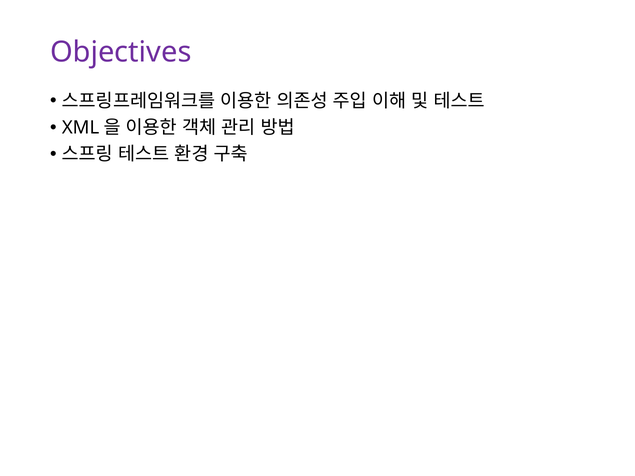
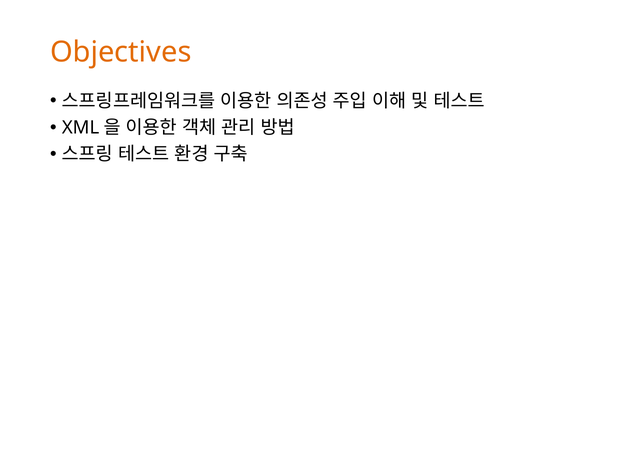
Objectives colour: purple -> orange (121, 52)
